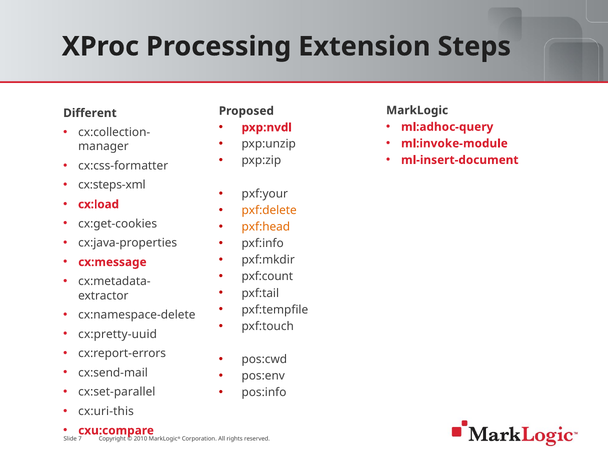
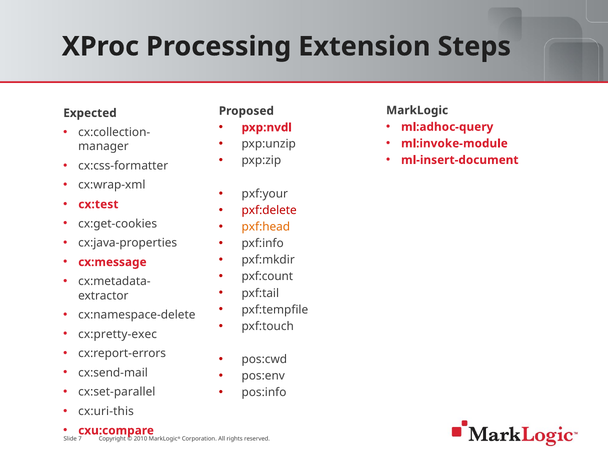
Different: Different -> Expected (90, 113)
cx:steps-xml: cx:steps-xml -> cx:wrap-xml (112, 185)
cx:load: cx:load -> cx:test (98, 204)
pxf:delete colour: orange -> red (269, 210)
cx:pretty-uuid: cx:pretty-uuid -> cx:pretty-exec (118, 334)
